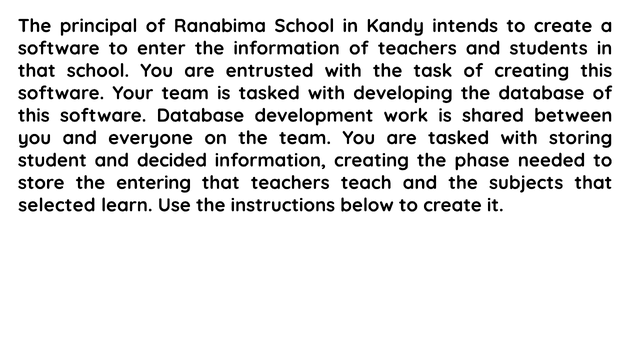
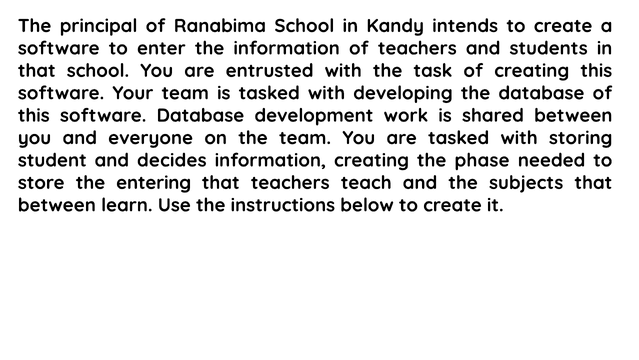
decided: decided -> decides (172, 160)
selected: selected -> between (57, 205)
